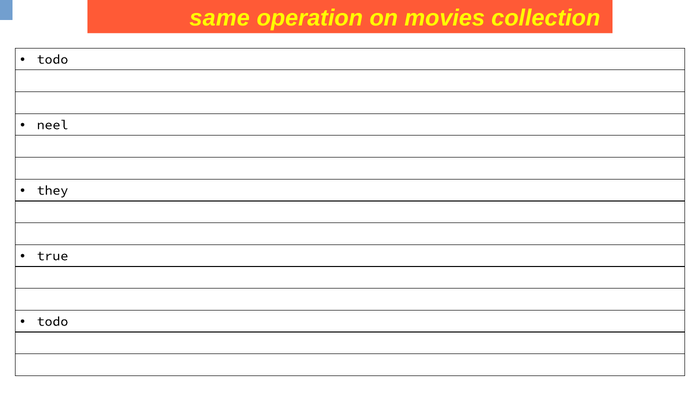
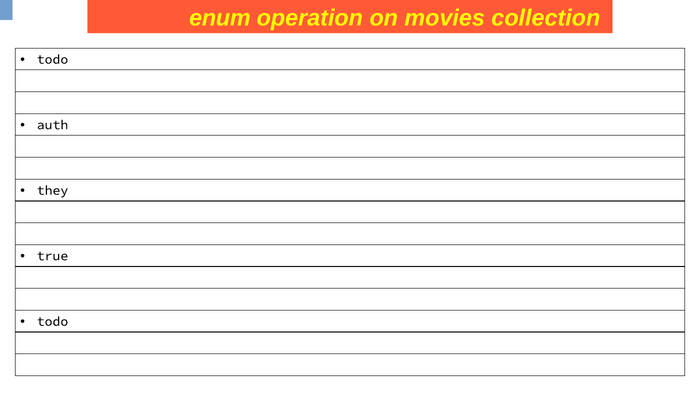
same: same -> enum (220, 18)
neel: neel -> auth (52, 125)
